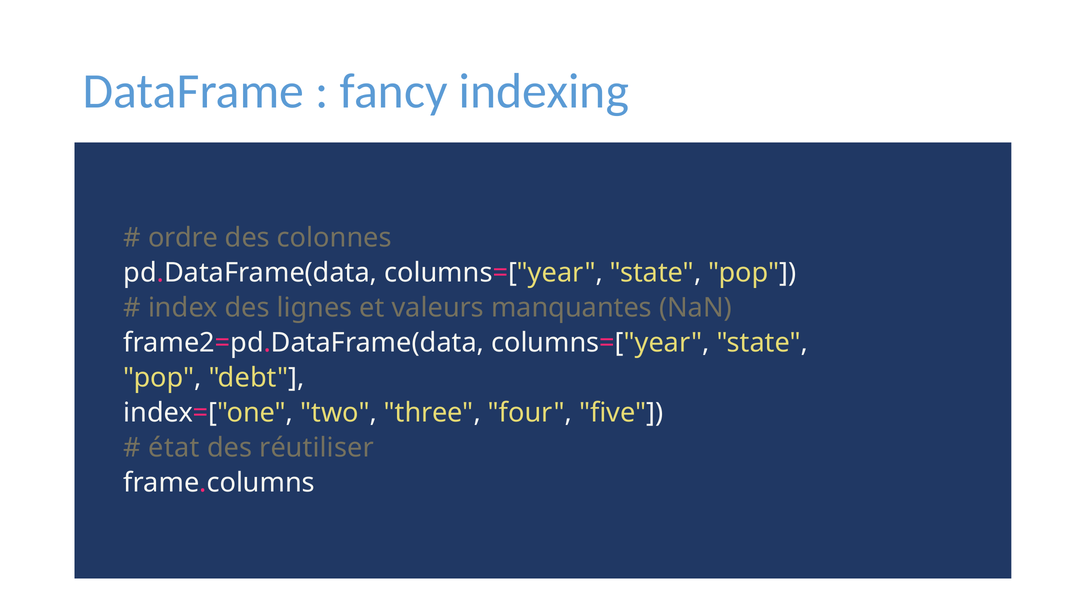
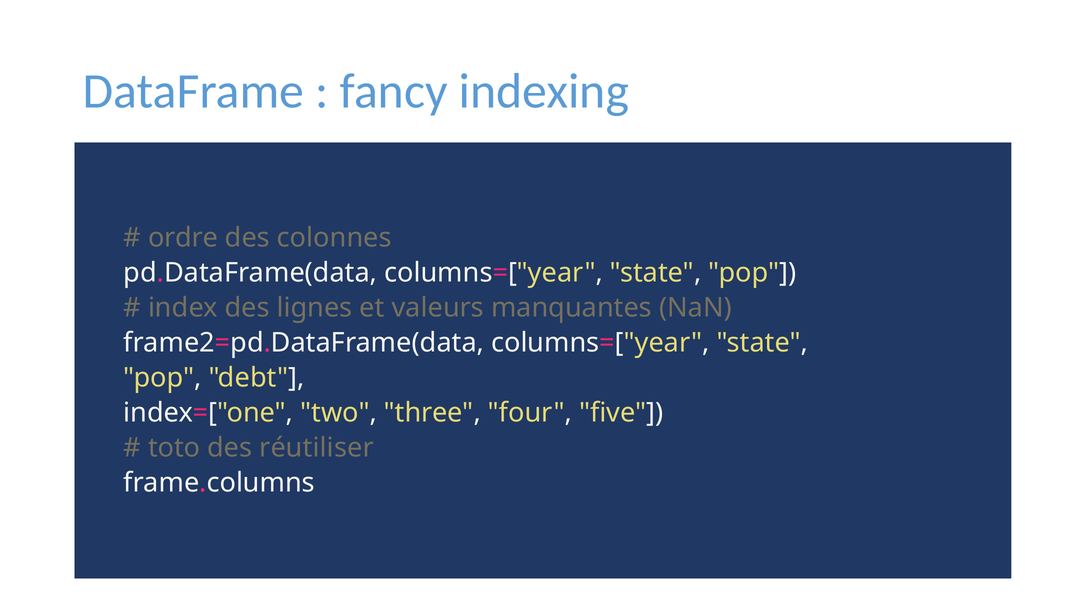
état: état -> toto (174, 448)
